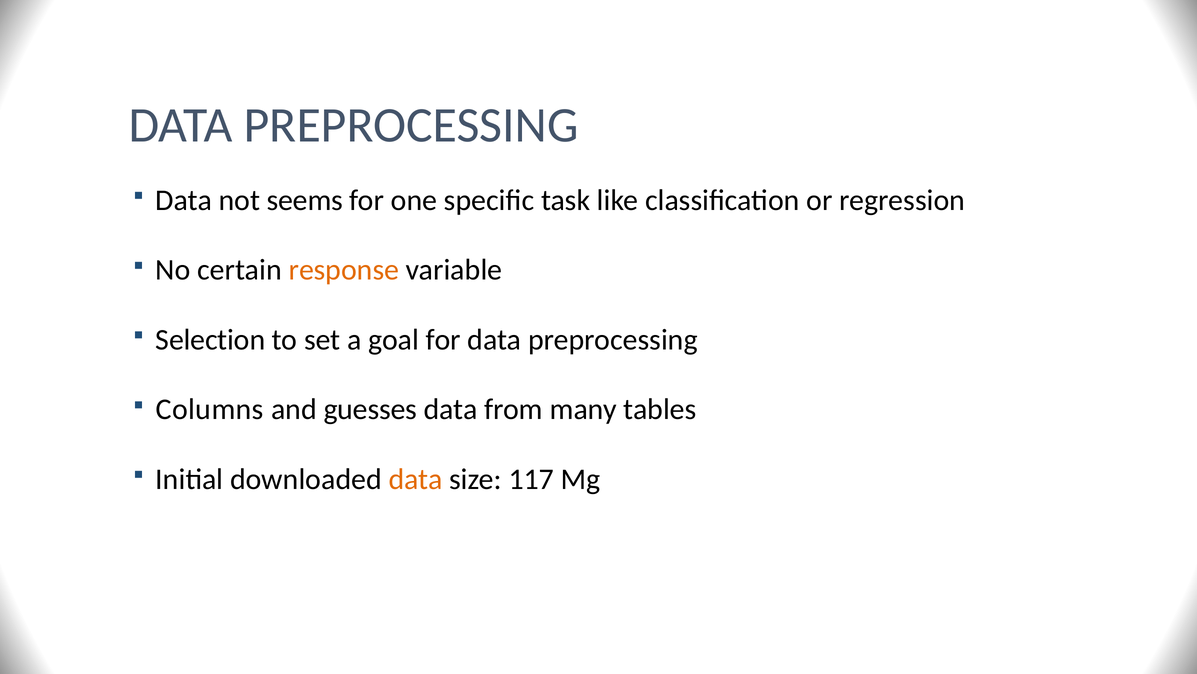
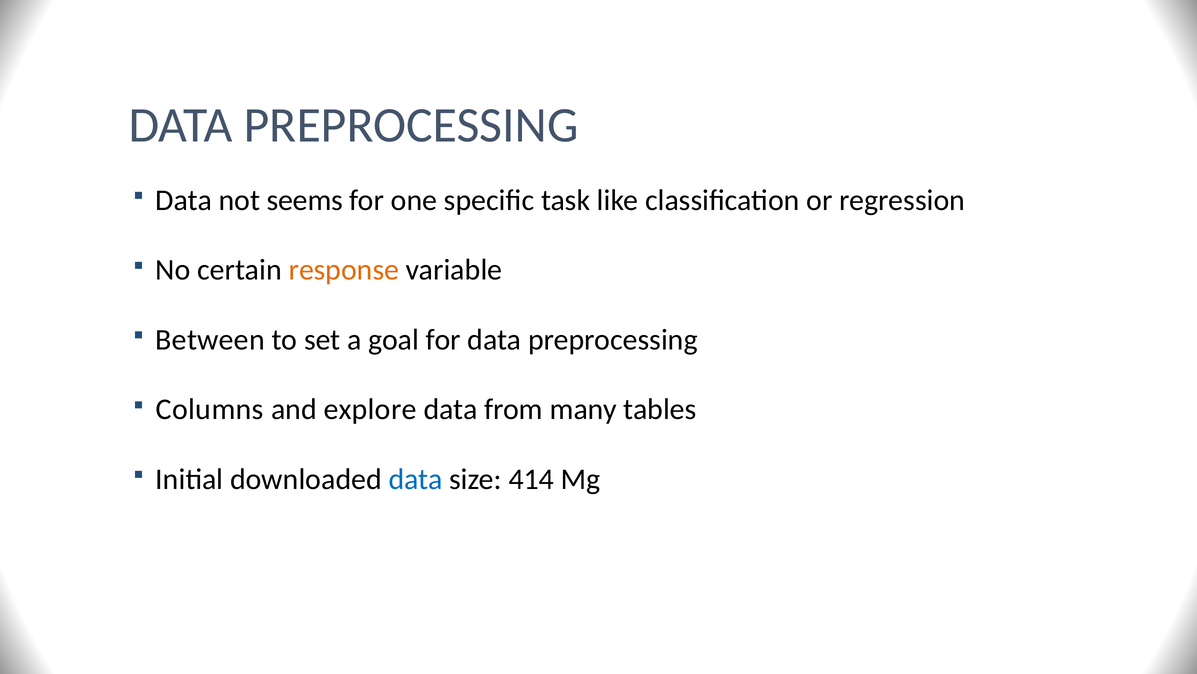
Selection: Selection -> Between (210, 340)
guesses: guesses -> explore (370, 409)
data colour: orange -> blue (416, 479)
117: 117 -> 414 (531, 479)
